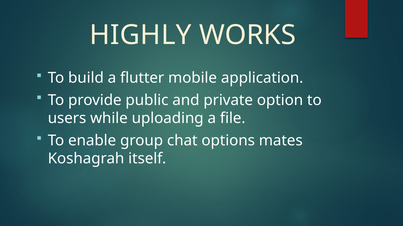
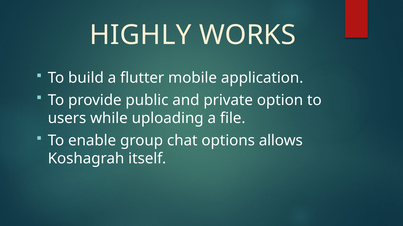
mates: mates -> allows (281, 141)
